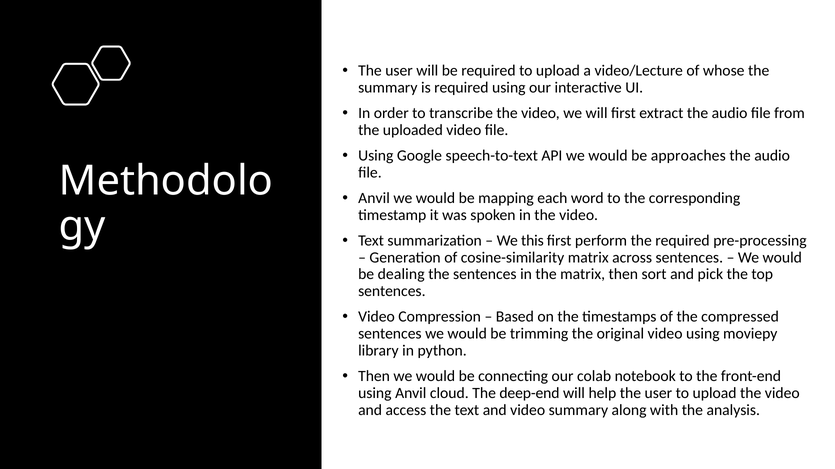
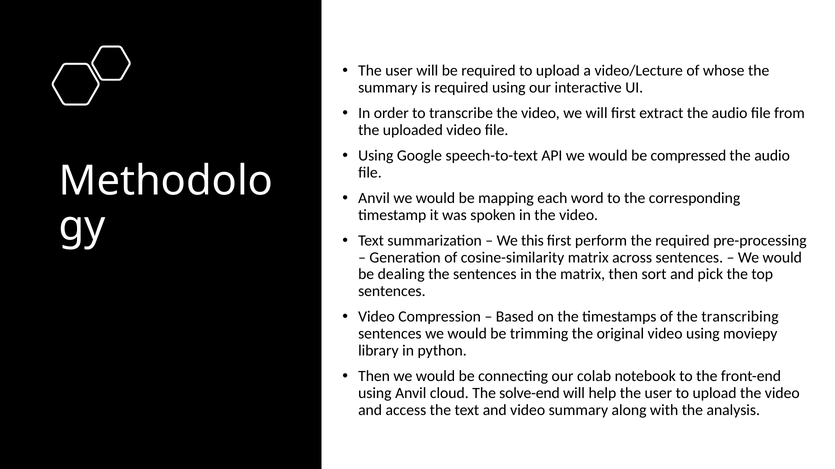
approaches: approaches -> compressed (688, 156)
compressed: compressed -> transcribing (740, 317)
deep-end: deep-end -> solve-end (529, 394)
